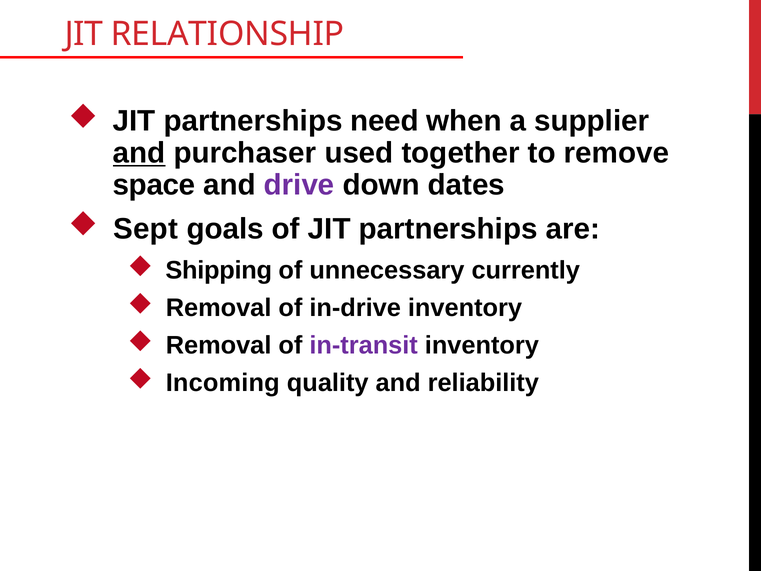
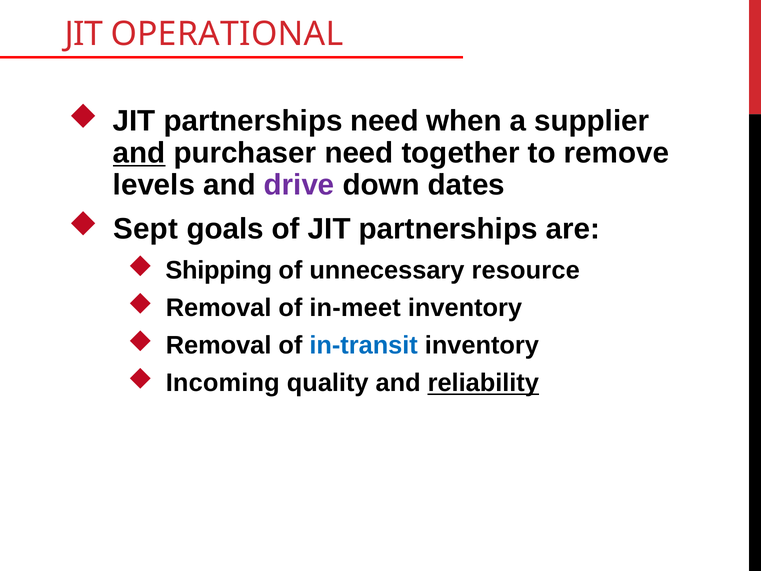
RELATIONSHIP: RELATIONSHIP -> OPERATIONAL (227, 34)
purchaser used: used -> need (359, 153)
space: space -> levels (154, 185)
currently: currently -> resource (526, 270)
in-drive: in-drive -> in-meet (355, 308)
in-transit colour: purple -> blue (364, 345)
reliability underline: none -> present (483, 383)
